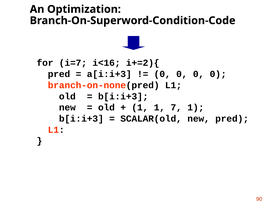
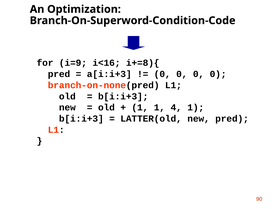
i=7: i=7 -> i=9 (73, 63)
i+=2){: i+=2){ -> i+=8){ (143, 63)
7: 7 -> 4 (176, 108)
SCALAR(old: SCALAR(old -> LATTER(old (151, 119)
